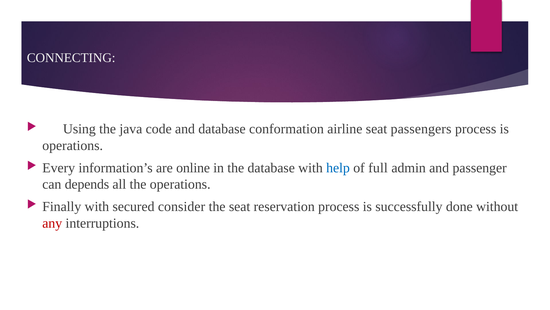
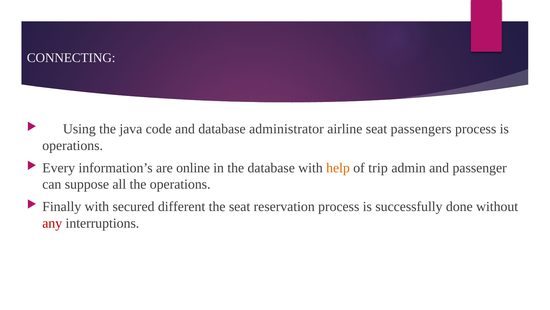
conformation: conformation -> administrator (286, 129)
help colour: blue -> orange (338, 167)
full: full -> trip (378, 167)
depends: depends -> suppose (87, 184)
consider: consider -> different (182, 206)
